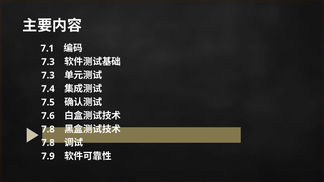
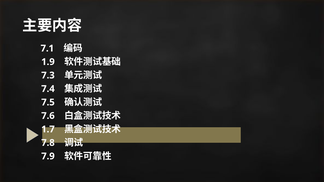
7.3: 7.3 -> 1.9 (48, 62)
7.8: 7.8 -> 1.7 (48, 129)
